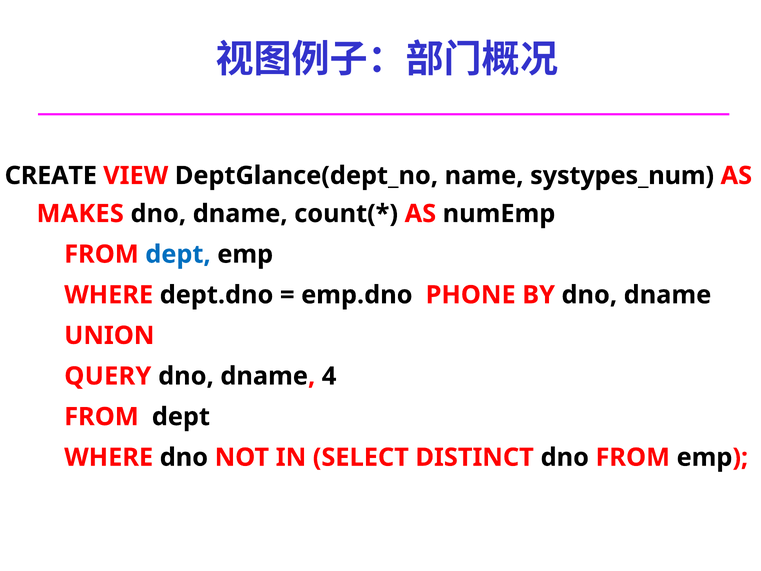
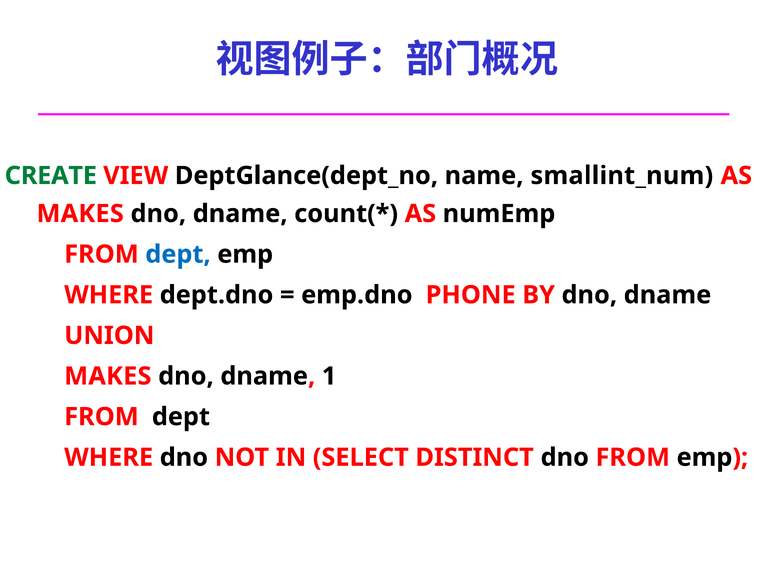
CREATE colour: black -> green (51, 176)
systypes_num: systypes_num -> smallint_num (622, 176)
QUERY: QUERY -> MAKES (108, 376)
4: 4 -> 1 (329, 376)
